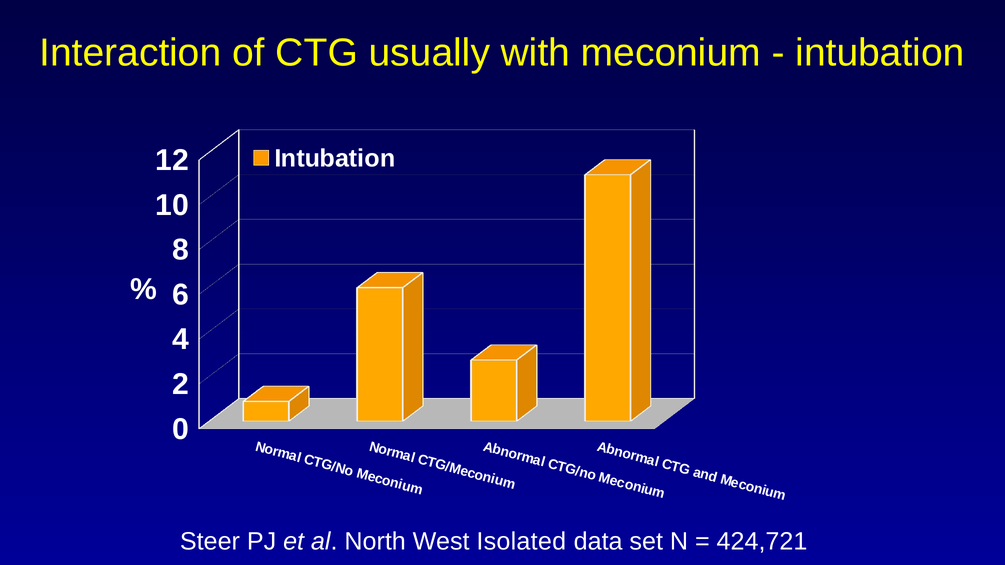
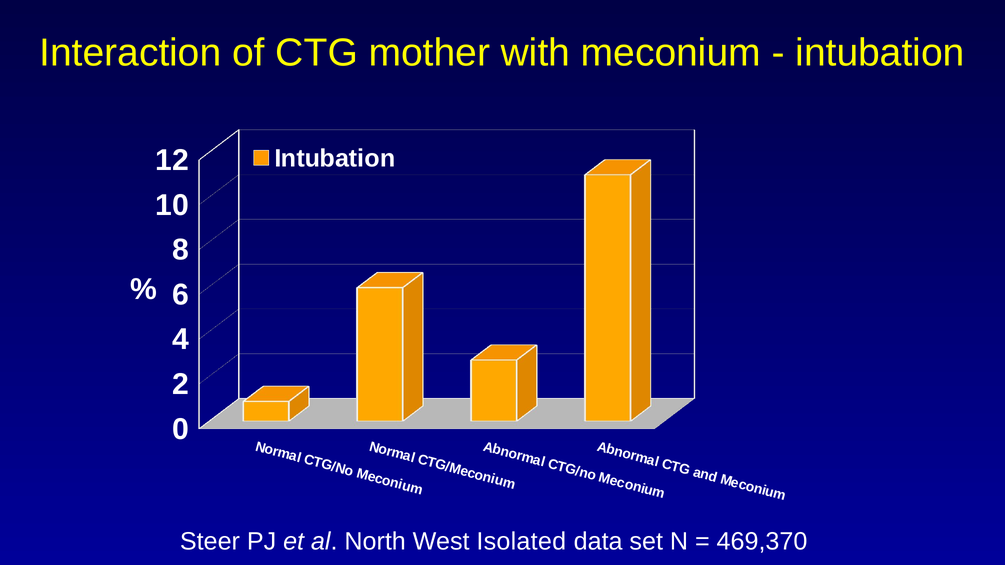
usually: usually -> mother (429, 53)
424,721: 424,721 -> 469,370 (762, 542)
